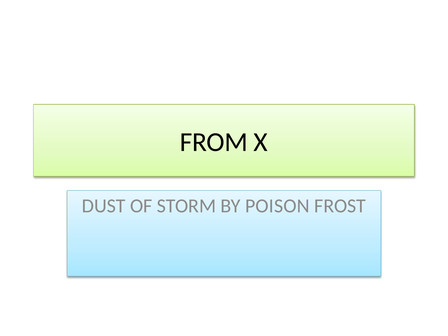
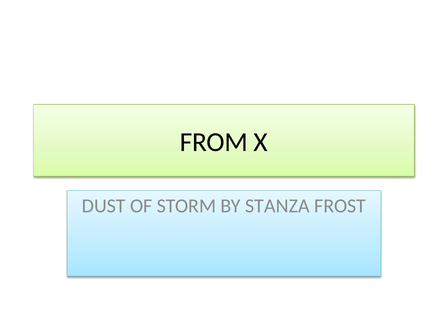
POISON: POISON -> STANZA (277, 206)
